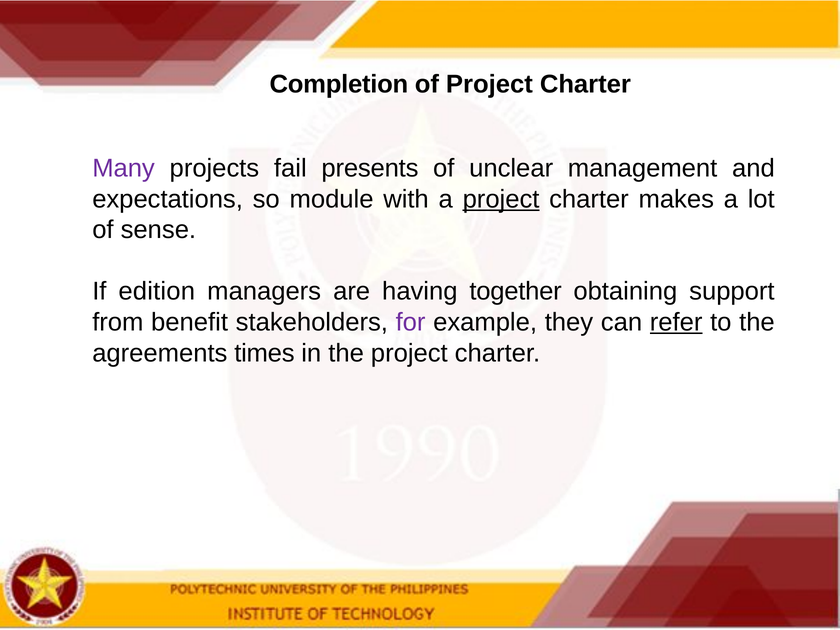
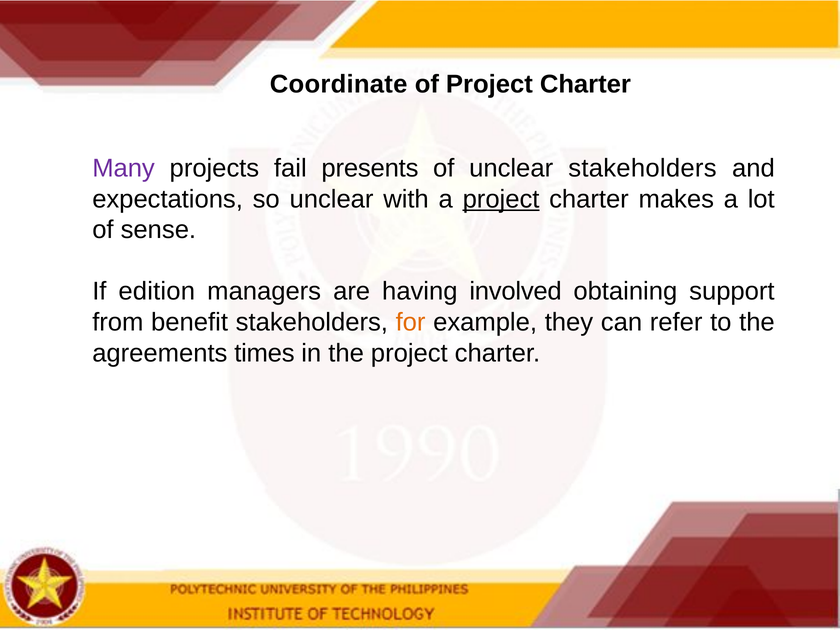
Completion: Completion -> Coordinate (339, 84)
unclear management: management -> stakeholders (642, 168)
so module: module -> unclear (332, 199)
together: together -> involved (516, 291)
for colour: purple -> orange (411, 322)
refer underline: present -> none (676, 322)
